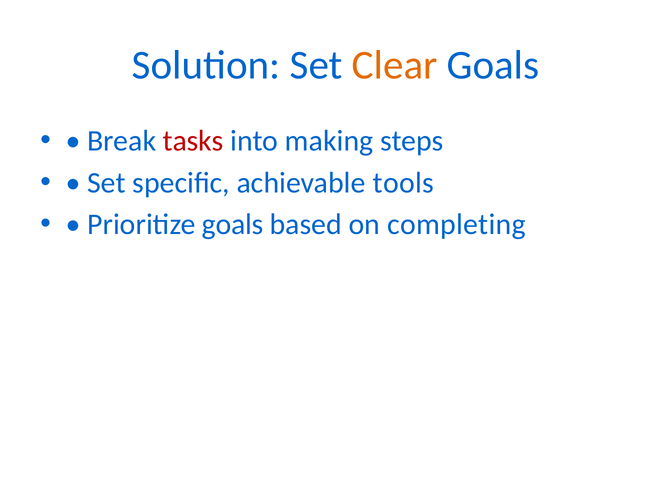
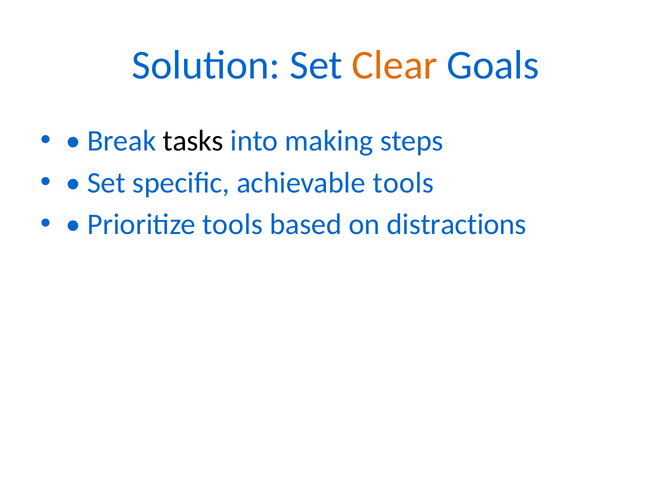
tasks colour: red -> black (193, 141)
Prioritize goals: goals -> tools (232, 225)
completing: completing -> distractions (457, 225)
